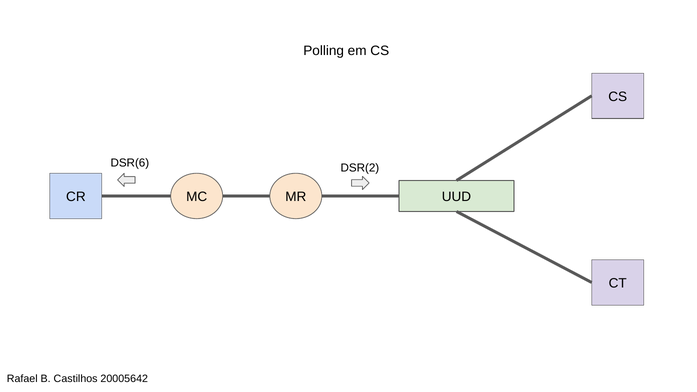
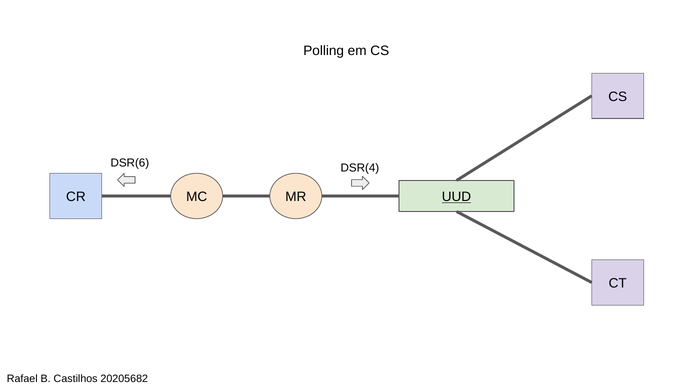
DSR(2: DSR(2 -> DSR(4 (360, 168)
UUD underline: none -> present (456, 197)
20005642: 20005642 -> 20205682 (124, 379)
